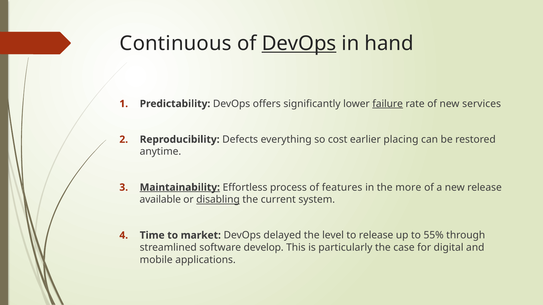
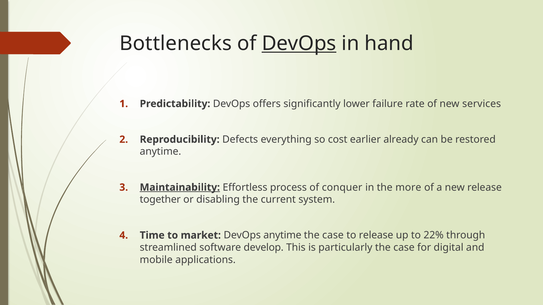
Continuous: Continuous -> Bottlenecks (176, 43)
failure underline: present -> none (388, 104)
placing: placing -> already (401, 140)
features: features -> conquer (342, 188)
available: available -> together (160, 200)
disabling underline: present -> none (218, 200)
DevOps delayed: delayed -> anytime (282, 236)
level: level -> case (333, 236)
55%: 55% -> 22% (434, 236)
